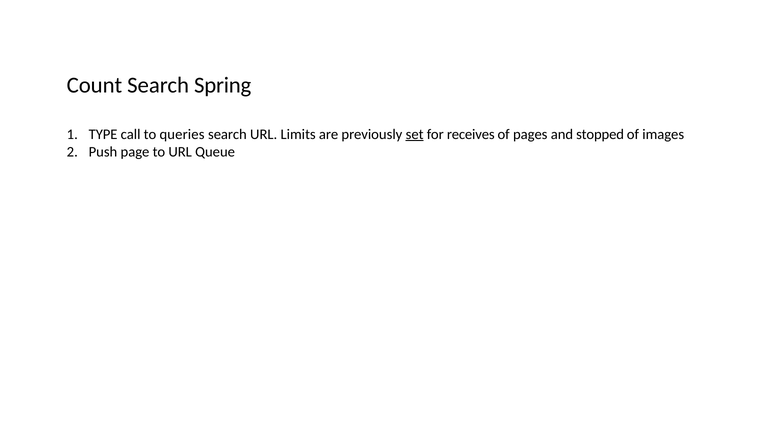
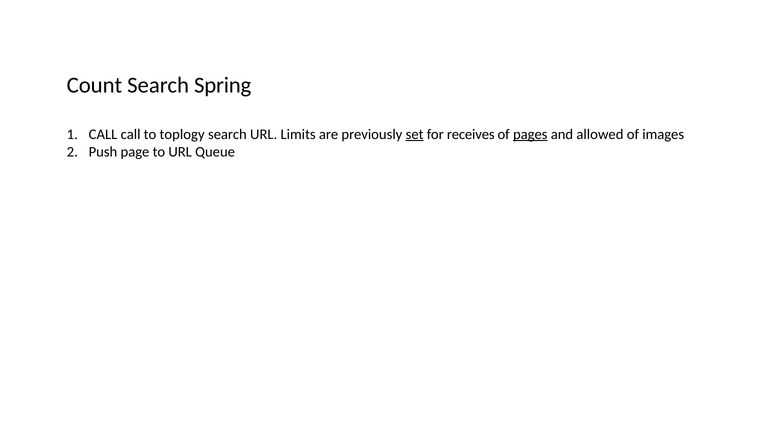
TYPE: TYPE -> CALL (103, 134)
queries: queries -> toplogy (182, 134)
pages underline: none -> present (530, 134)
stopped: stopped -> allowed (600, 134)
